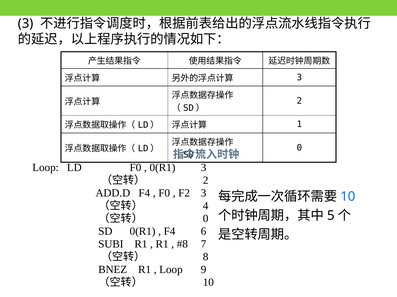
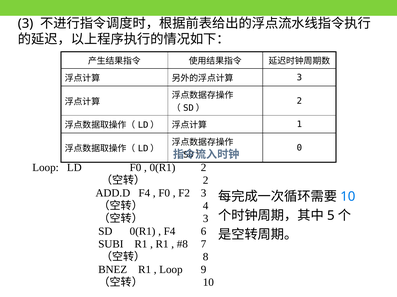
0(R1 3: 3 -> 2 (204, 168)
0: 0 -> 3 (206, 219)
